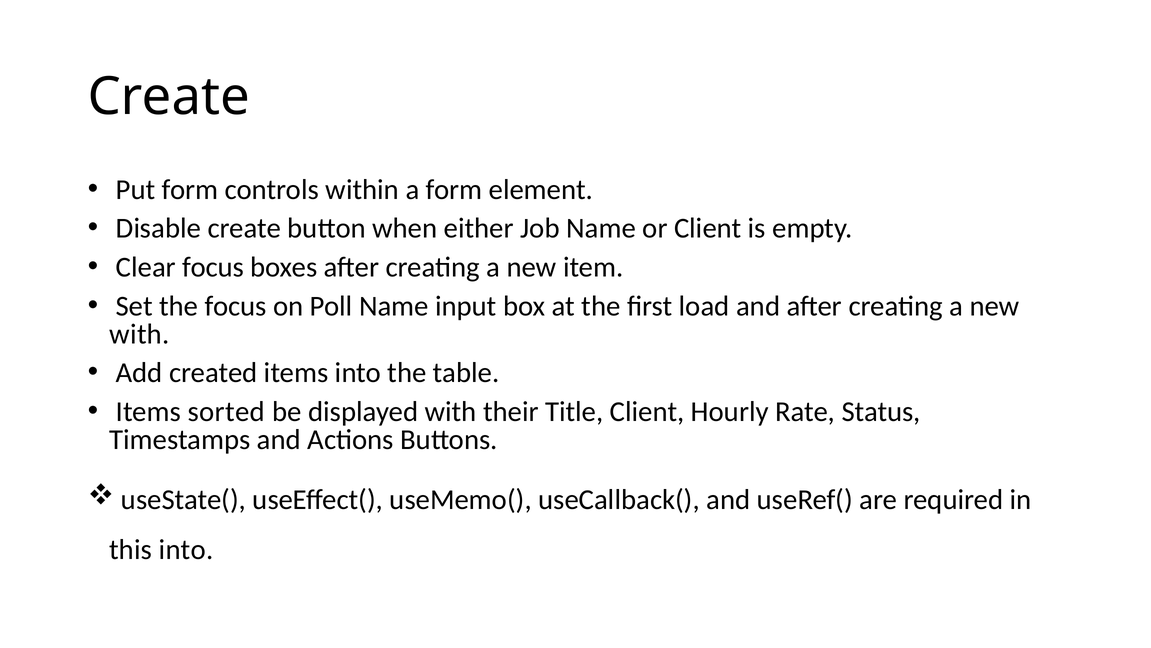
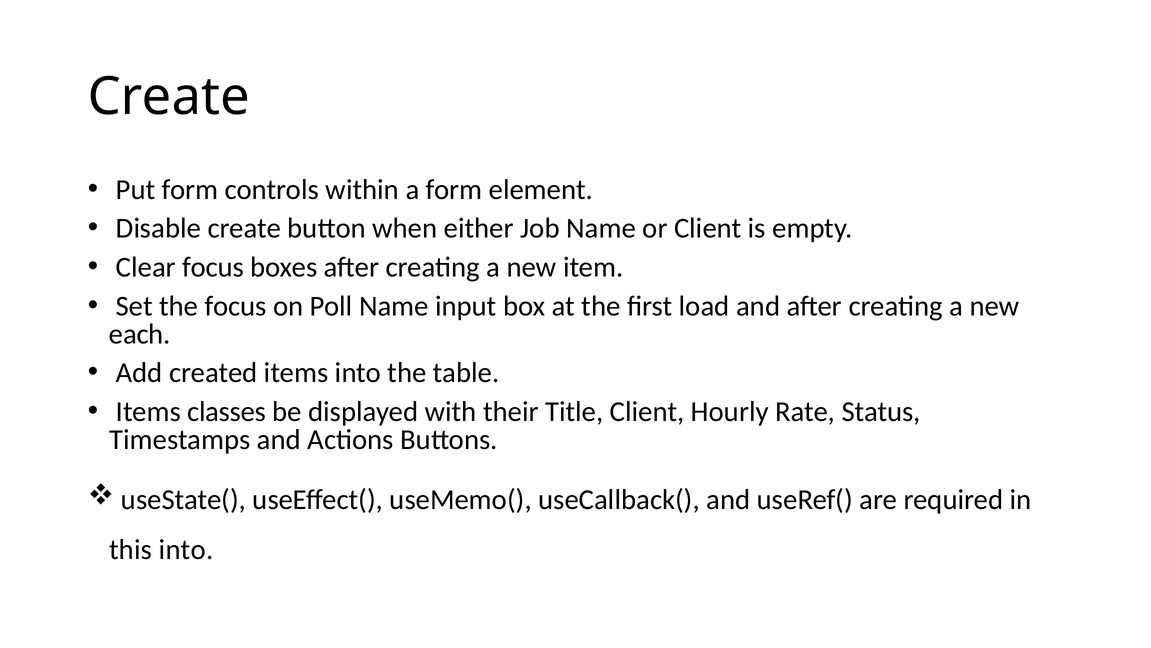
with: with -> each (140, 334)
sorted: sorted -> classes (227, 411)
